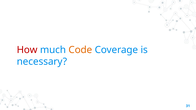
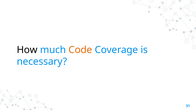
How colour: red -> black (27, 50)
